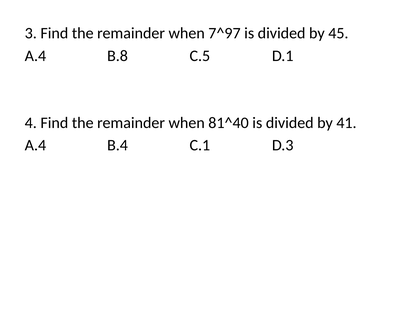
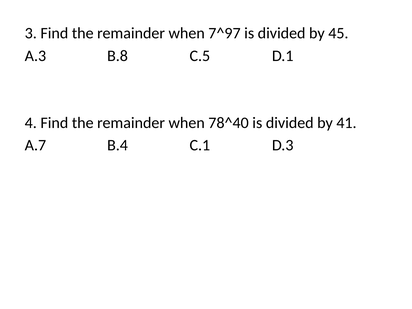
A.4: A.4 -> A.3 (35, 56)
81^40: 81^40 -> 78^40 (229, 123)
A.4: A.4 -> A.7 (35, 145)
